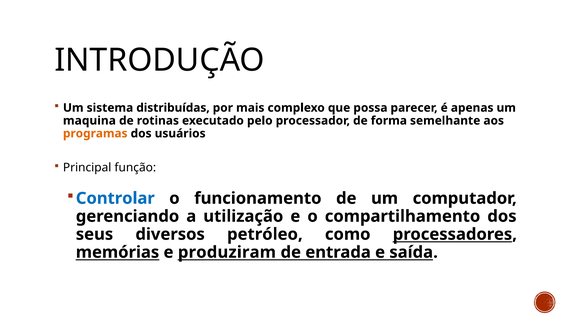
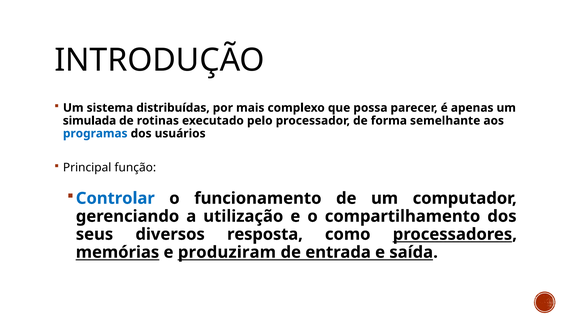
maquina: maquina -> simulada (90, 121)
programas colour: orange -> blue (95, 134)
petróleo: petróleo -> resposta (265, 234)
